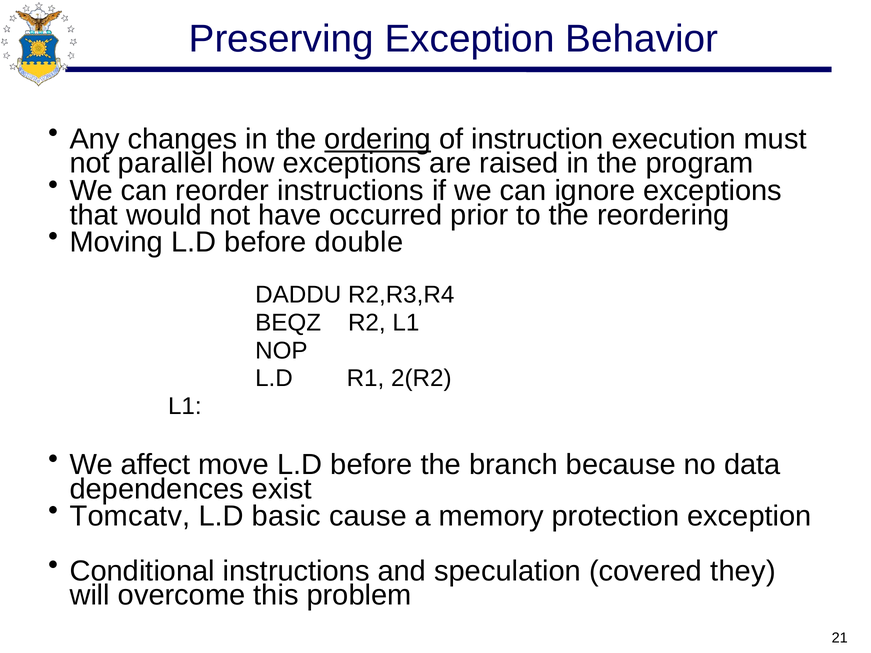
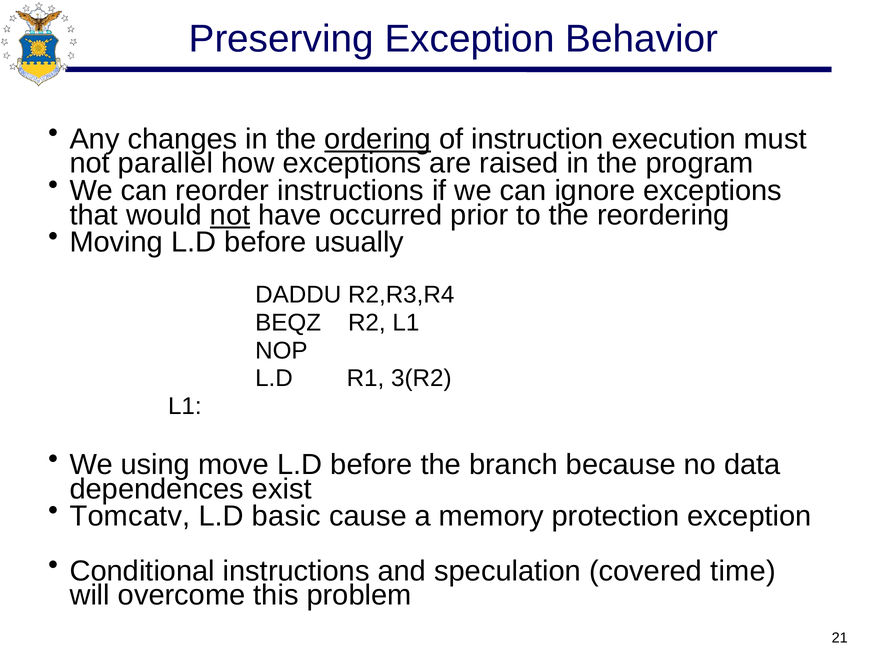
not underline: none -> present (230, 215)
double: double -> usually (359, 242)
2(R2: 2(R2 -> 3(R2 (421, 378)
affect: affect -> using (155, 465)
they: they -> time (743, 571)
